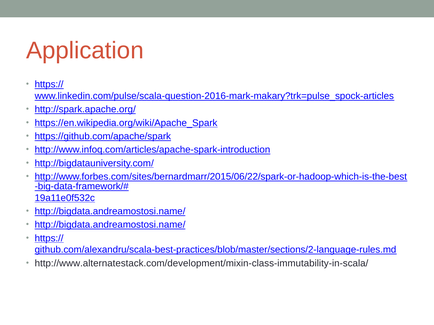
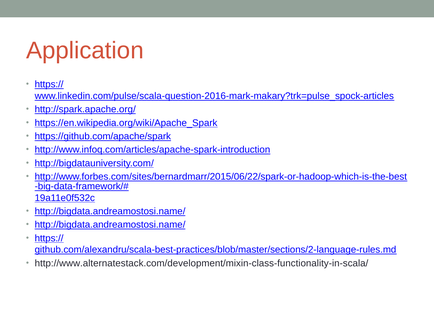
http://www.alternatestack.com/development/mixin-class-immutability-in-scala/: http://www.alternatestack.com/development/mixin-class-immutability-in-scala/ -> http://www.alternatestack.com/development/mixin-class-functionality-in-scala/ (202, 264)
